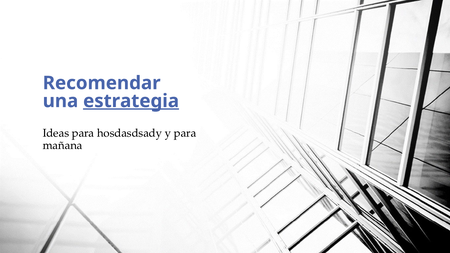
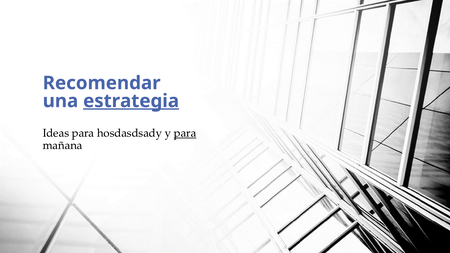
para underline: none -> present (185, 133)
